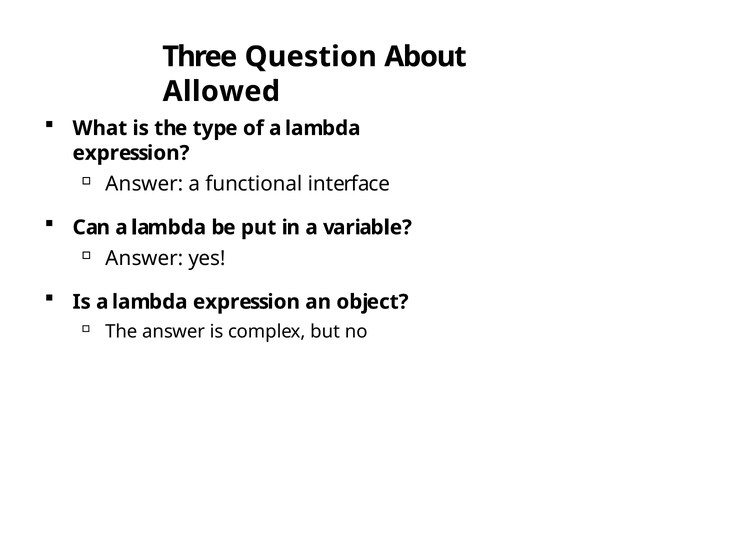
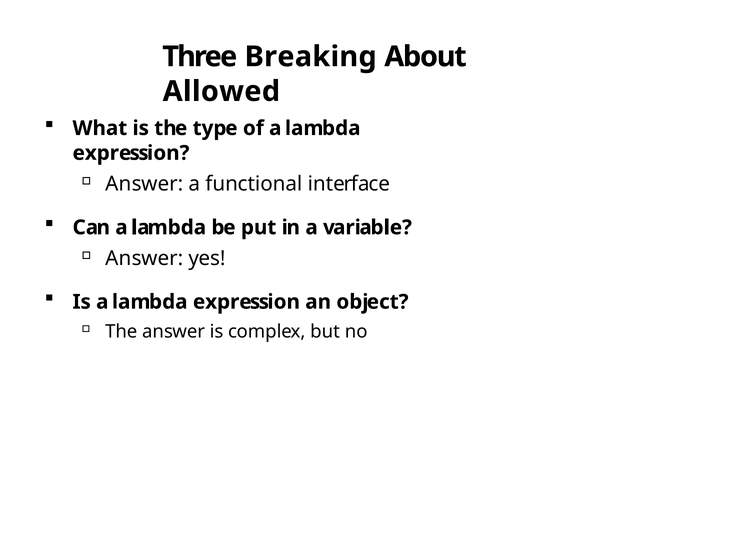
Question: Question -> Breaking (311, 57)
